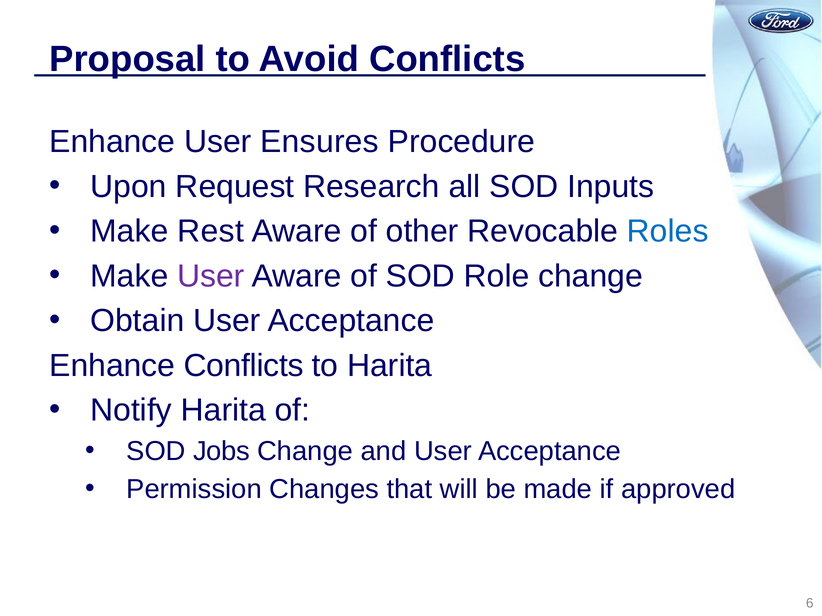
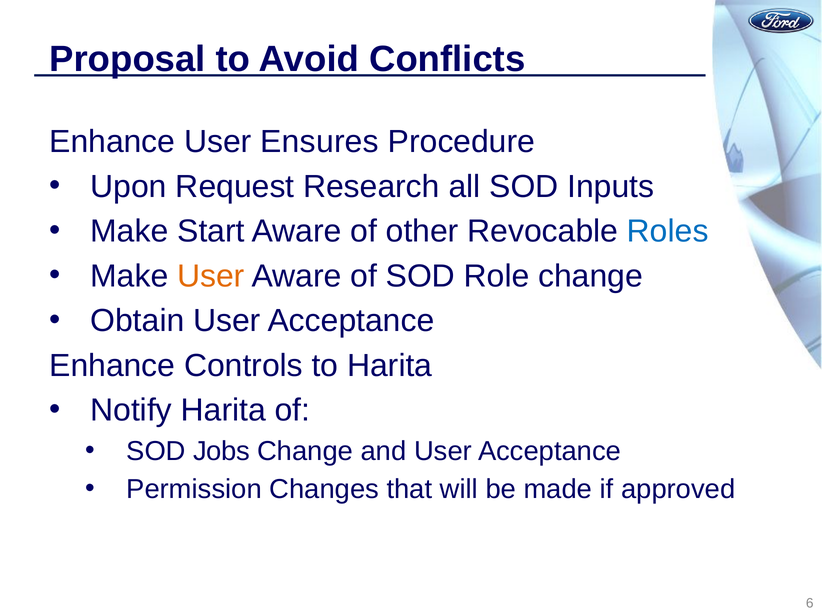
Rest: Rest -> Start (211, 232)
User colour: purple -> orange (211, 276)
Enhance Conflicts: Conflicts -> Controls (243, 366)
